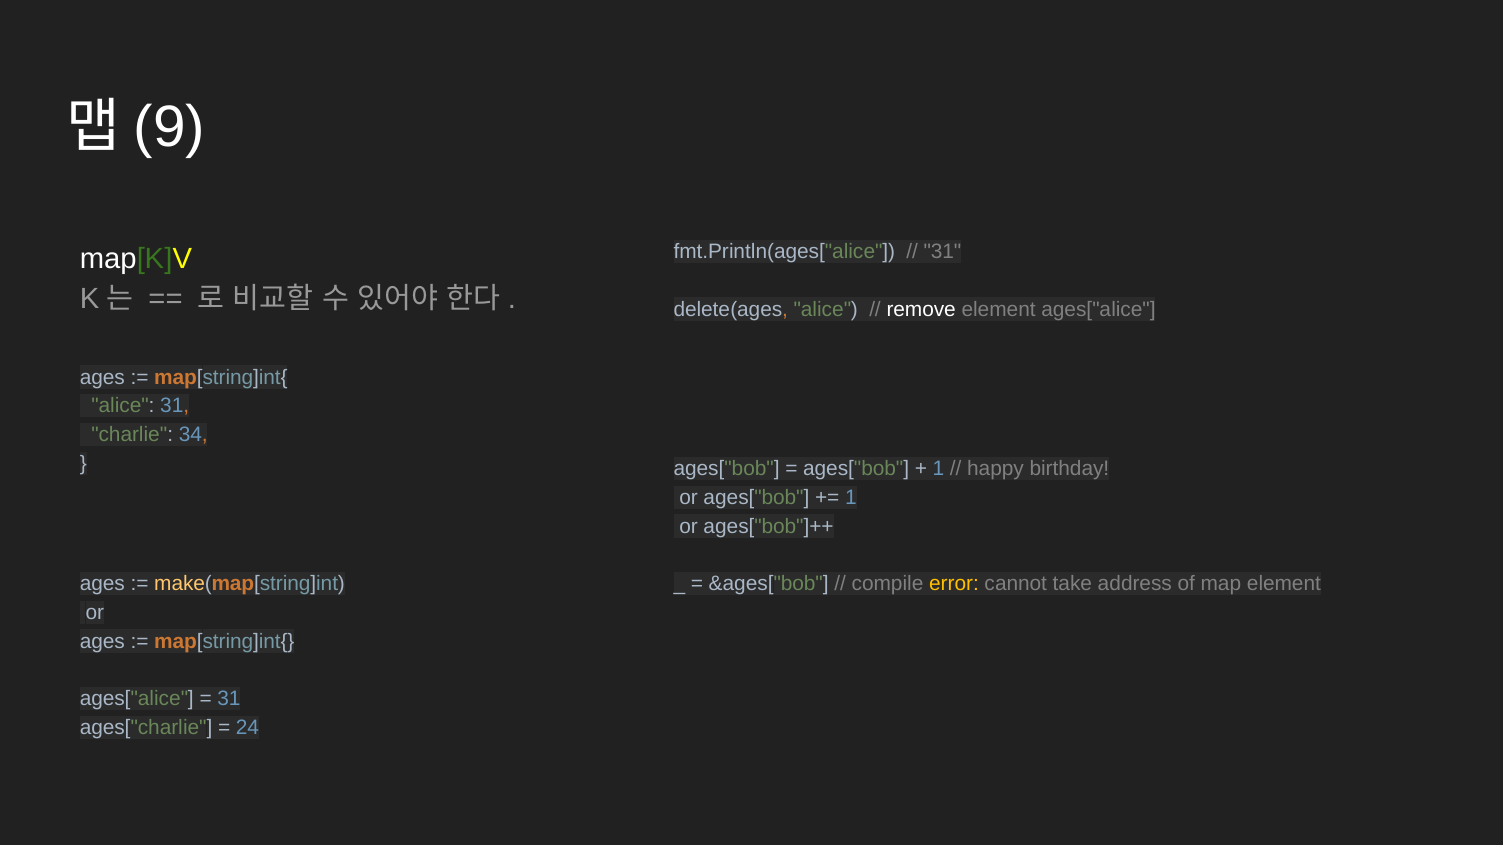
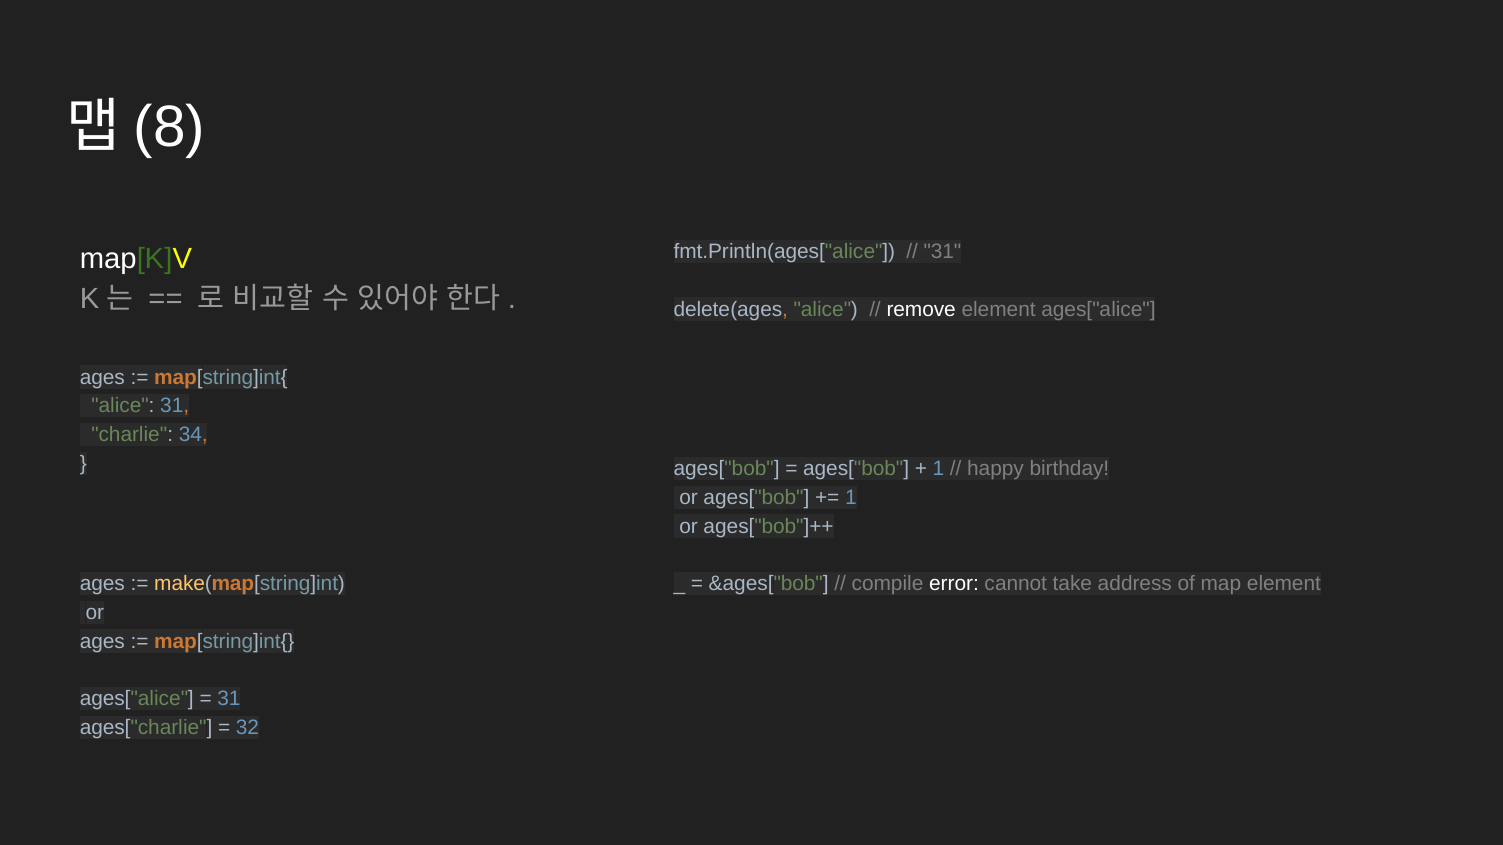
9: 9 -> 8 (170, 127)
error colour: yellow -> white (954, 584)
24: 24 -> 32 (247, 728)
